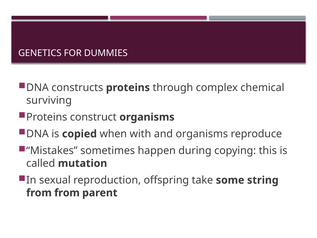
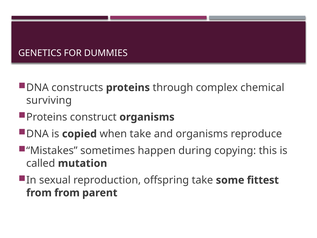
when with: with -> take (140, 134)
string: string -> fittest (263, 180)
